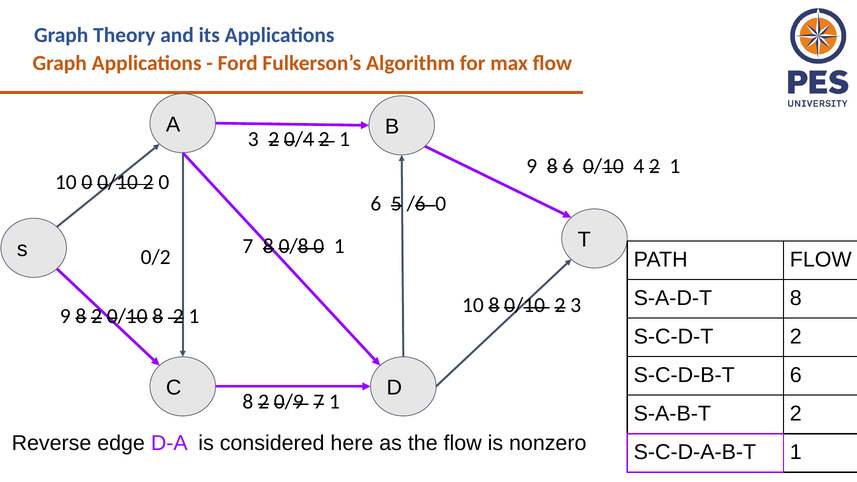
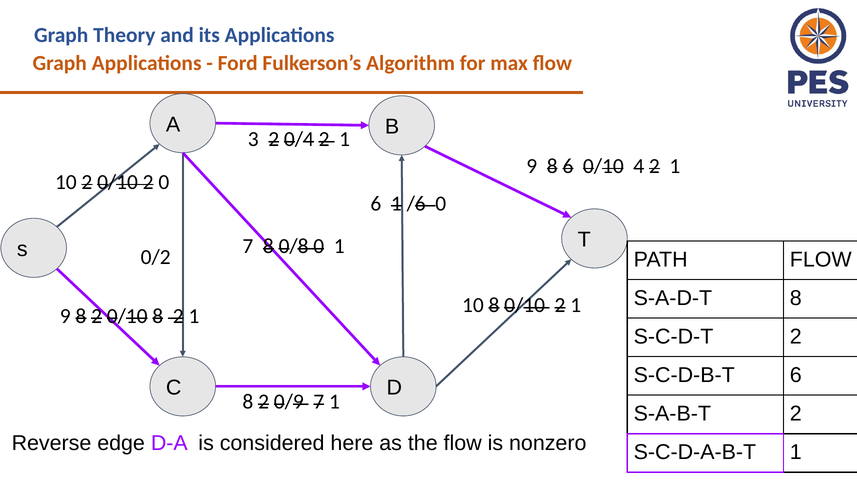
10 0: 0 -> 2 (87, 182)
6 5: 5 -> 1 (396, 204)
0/10 2 3: 3 -> 1 (576, 305)
